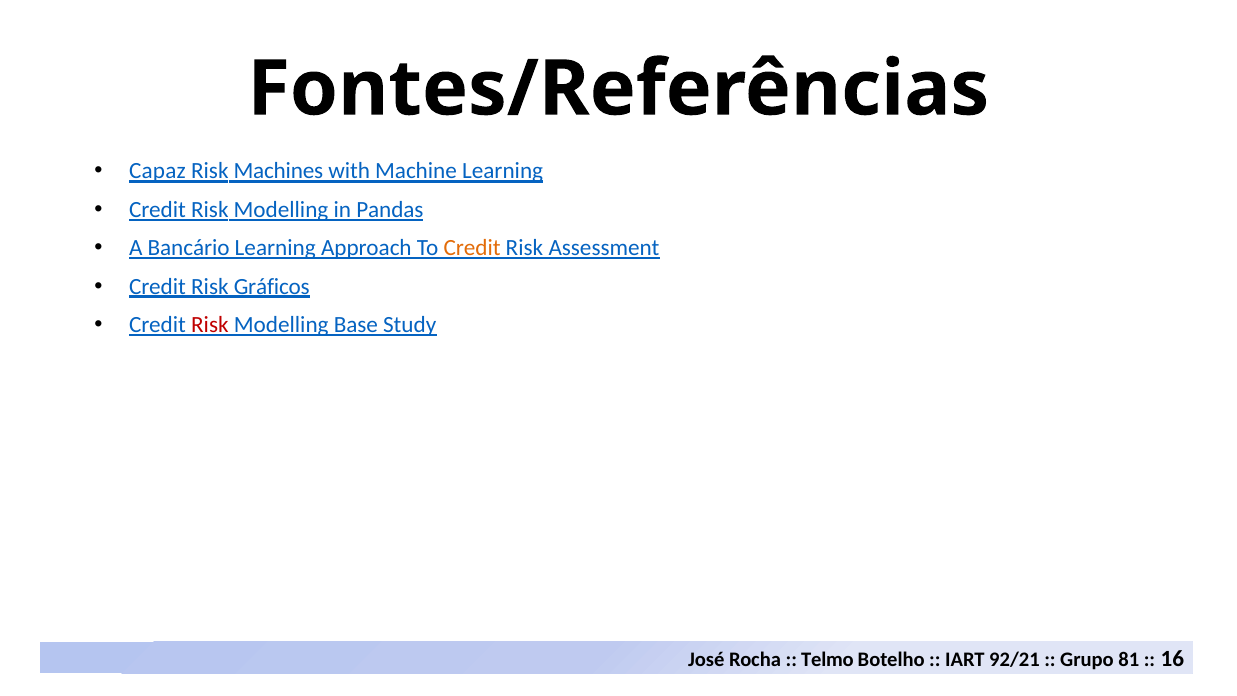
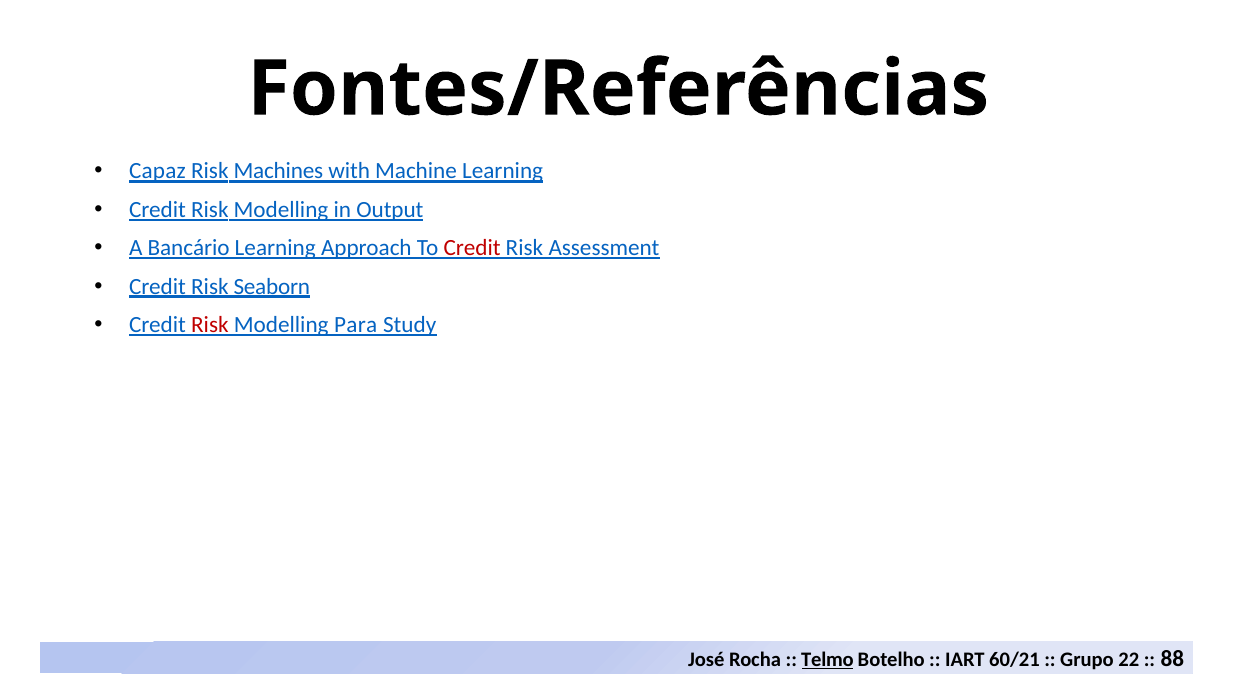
Pandas: Pandas -> Output (390, 210)
Credit colour: orange -> red (472, 248)
Gráficos: Gráficos -> Seaborn (272, 286)
Base: Base -> Para (356, 325)
Telmo underline: none -> present (827, 659)
92/21: 92/21 -> 60/21 (1014, 659)
81: 81 -> 22 (1129, 659)
16: 16 -> 88 (1172, 658)
